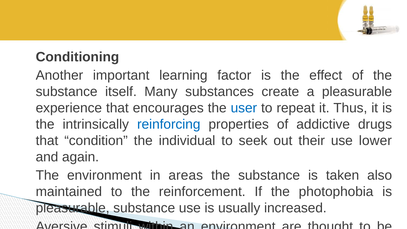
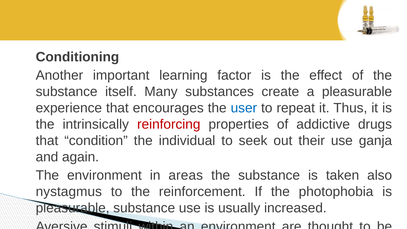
reinforcing colour: blue -> red (169, 124)
lower: lower -> ganja (375, 141)
maintained: maintained -> nystagmus (69, 192)
